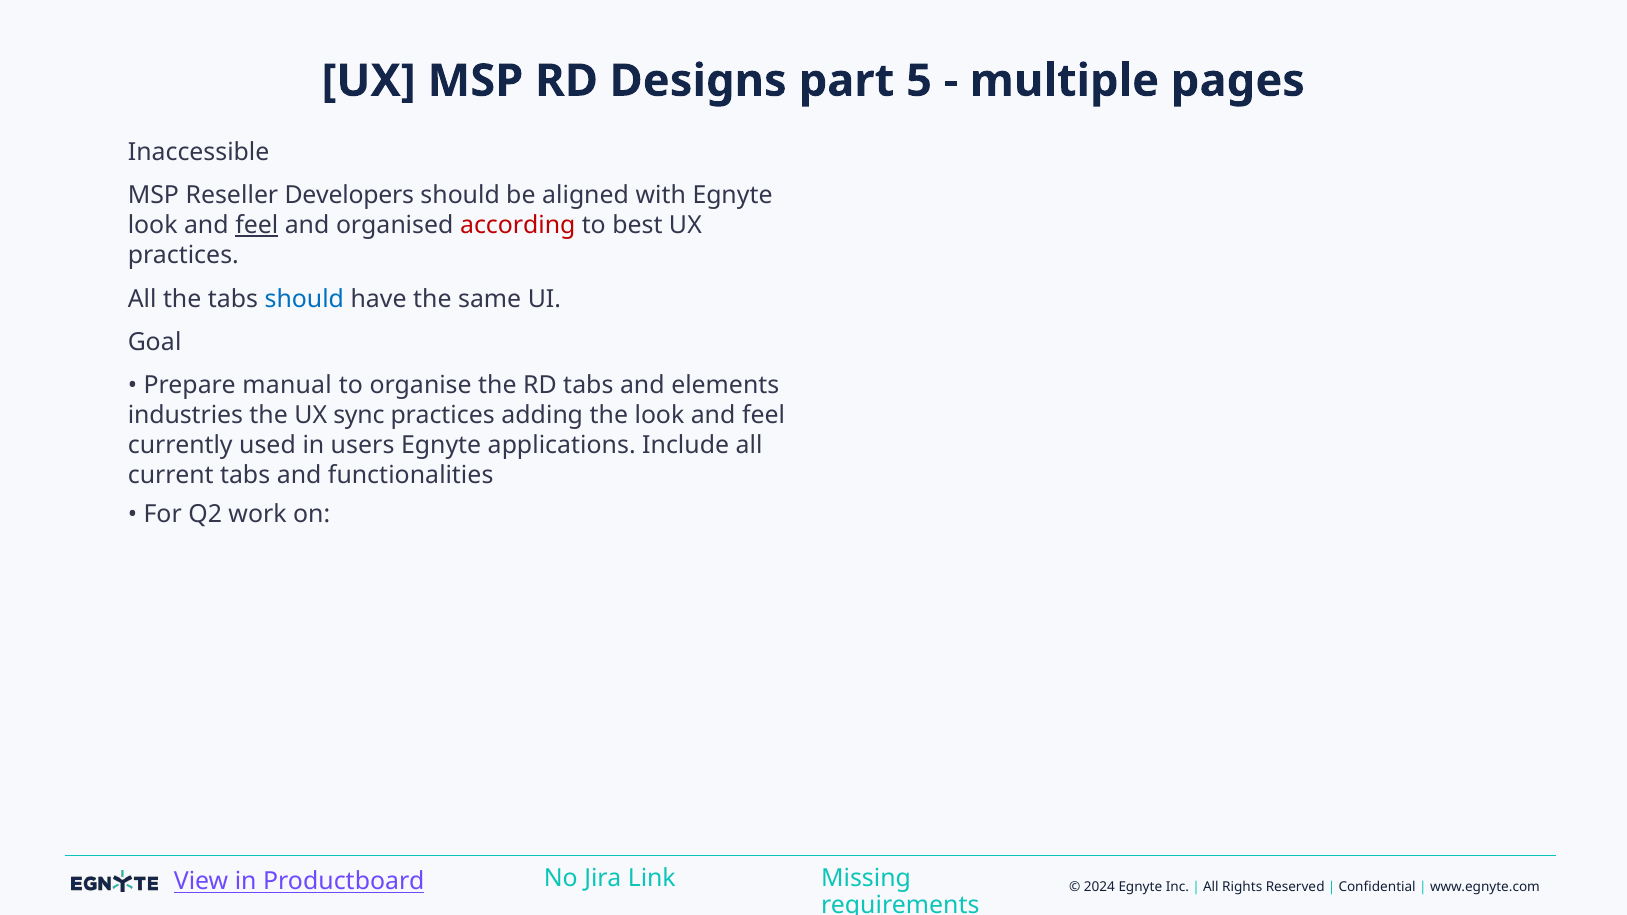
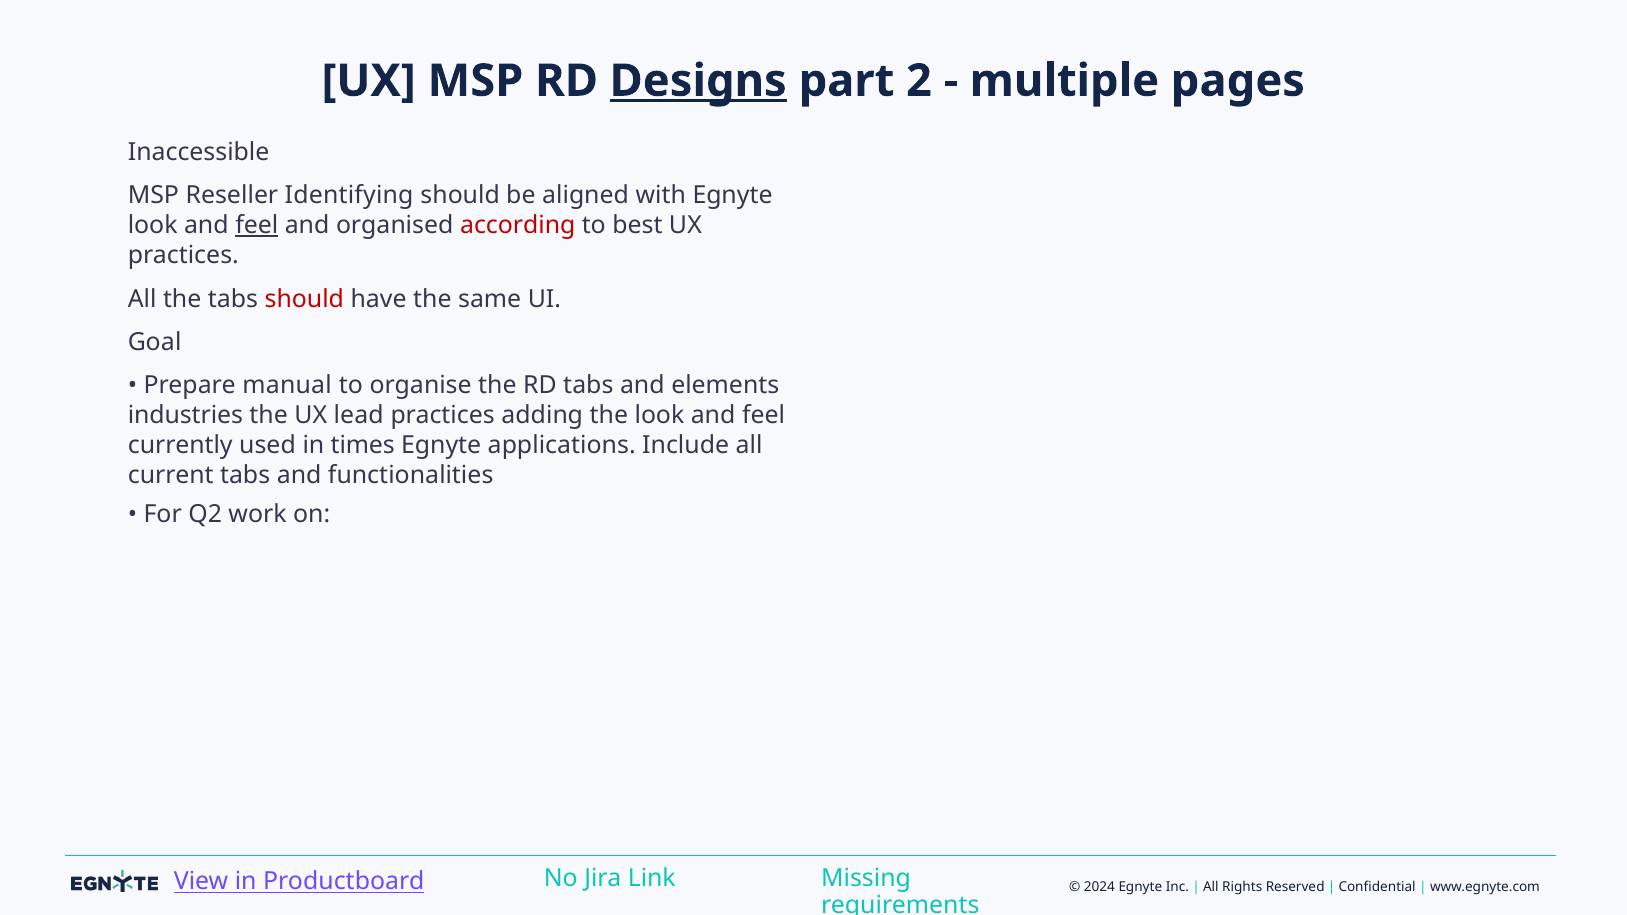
Designs underline: none -> present (698, 81)
5: 5 -> 2 (919, 81)
Developers: Developers -> Identifying (349, 196)
should colour: blue -> red (304, 299)
sync: sync -> lead (359, 416)
users: users -> times (363, 445)
